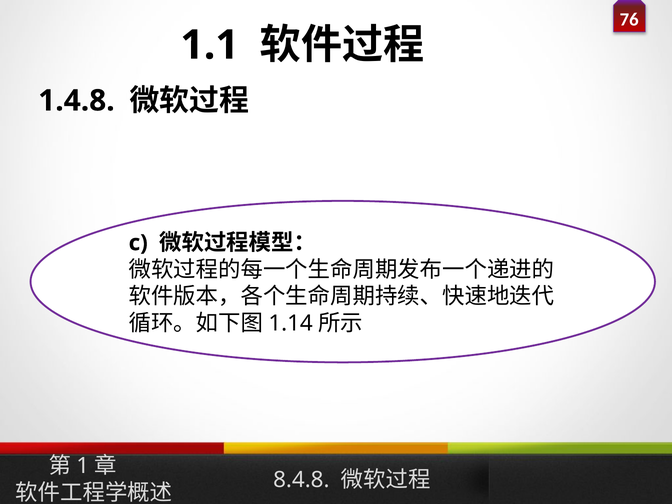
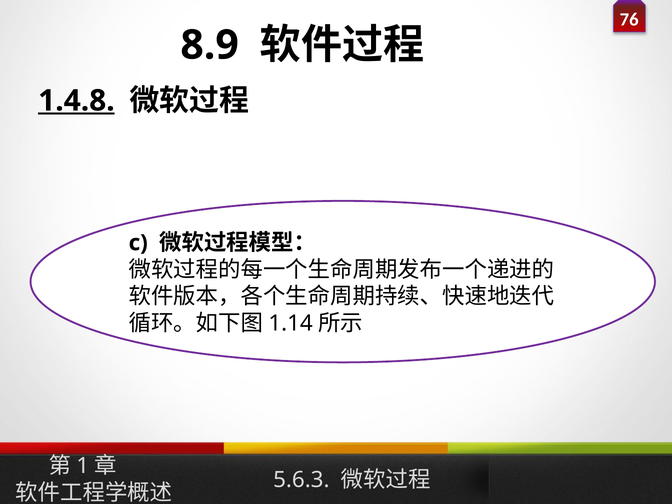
1.1: 1.1 -> 8.9 (210, 45)
1.4.8 underline: none -> present (76, 101)
8.4.8: 8.4.8 -> 5.6.3 (301, 480)
